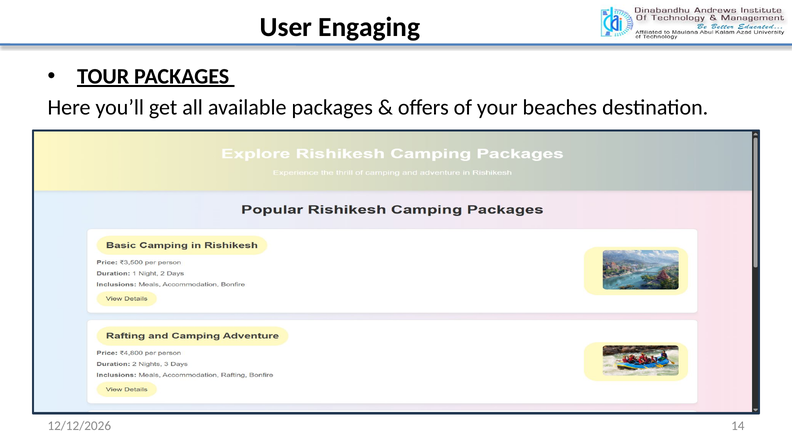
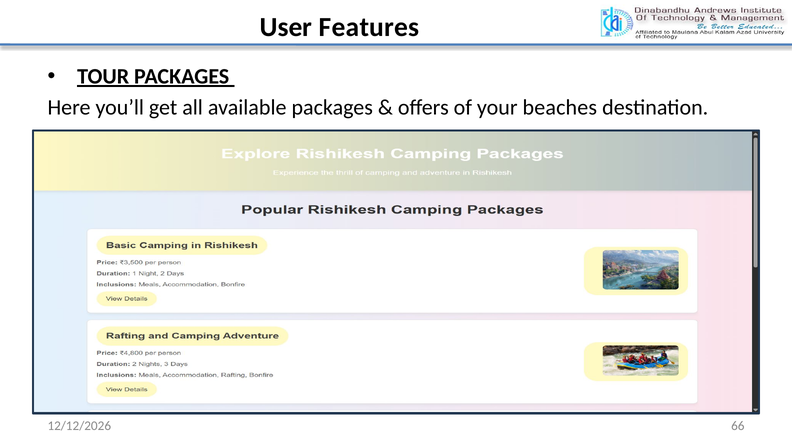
Engaging: Engaging -> Features (369, 27)
14: 14 -> 66 (738, 426)
